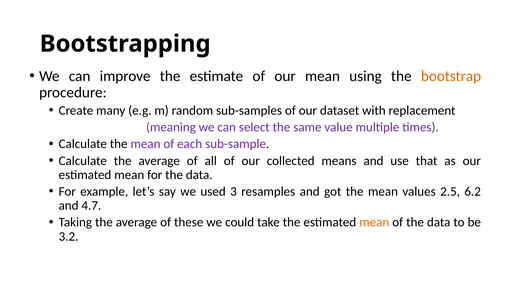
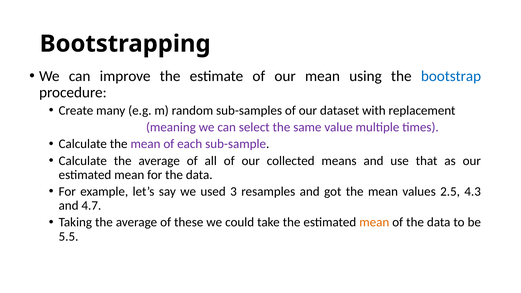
bootstrap colour: orange -> blue (451, 76)
6.2: 6.2 -> 4.3 (473, 192)
3.2: 3.2 -> 5.5 (69, 236)
